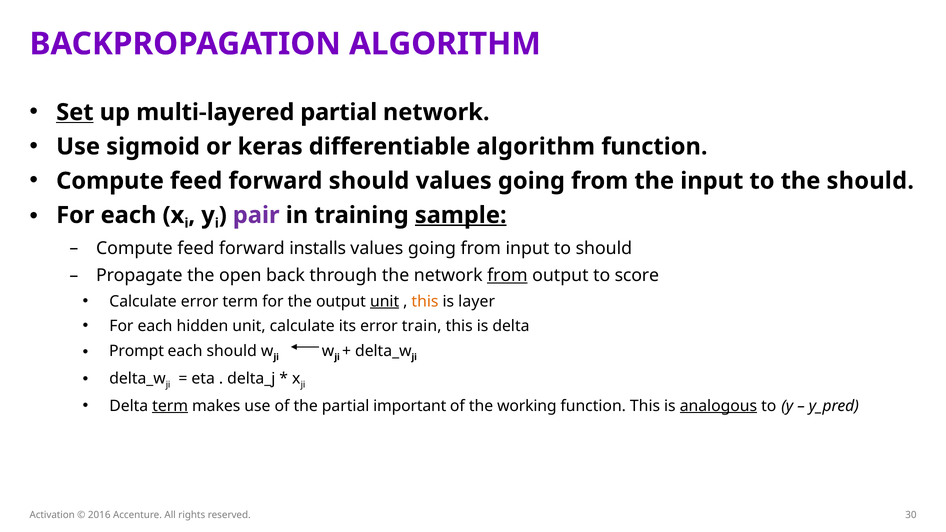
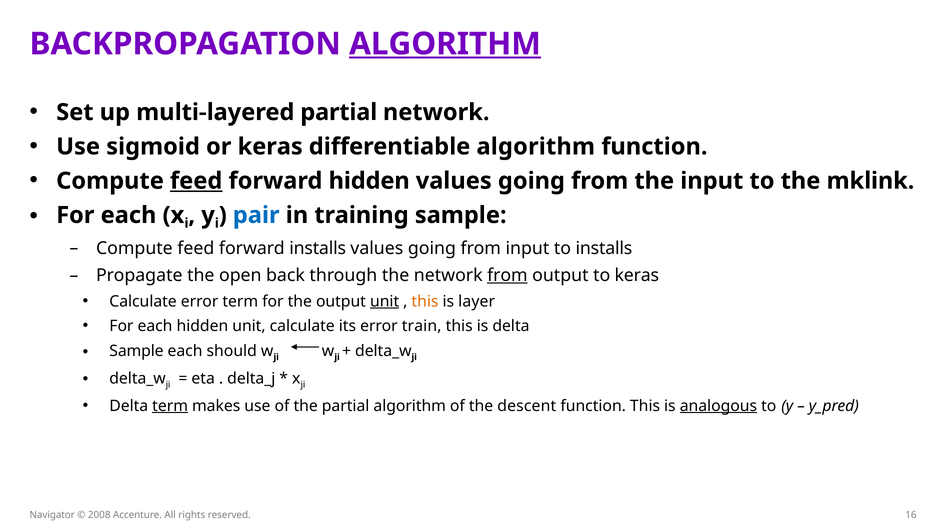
ALGORITHM underline: none -> present (445, 44)
Set underline: present -> none (75, 112)
feed underline: none -> present (196, 181)
forward should: should -> hidden (369, 181)
the should: should -> mklink (870, 181)
pair colour: purple -> blue (256, 215)
sample underline: present -> none (461, 215)
to should: should -> installs (604, 248)
to score: score -> keras (637, 276)
Prompt: Prompt -> Sample (136, 351)
partial important: important -> algorithm (410, 406)
working: working -> descent (527, 406)
Activation: Activation -> Navigator (52, 515)
2016: 2016 -> 2008 (99, 515)
30: 30 -> 16 (911, 515)
